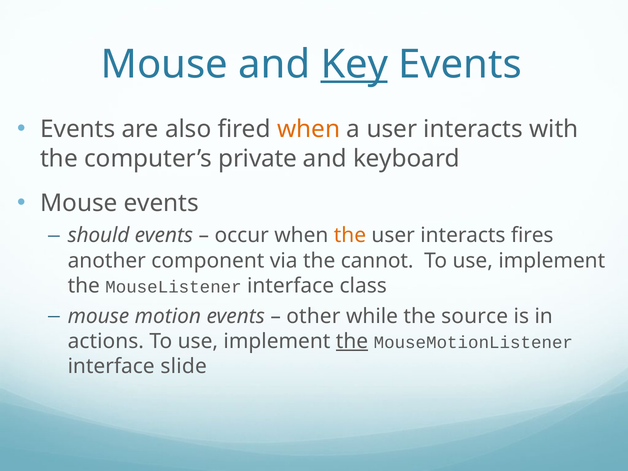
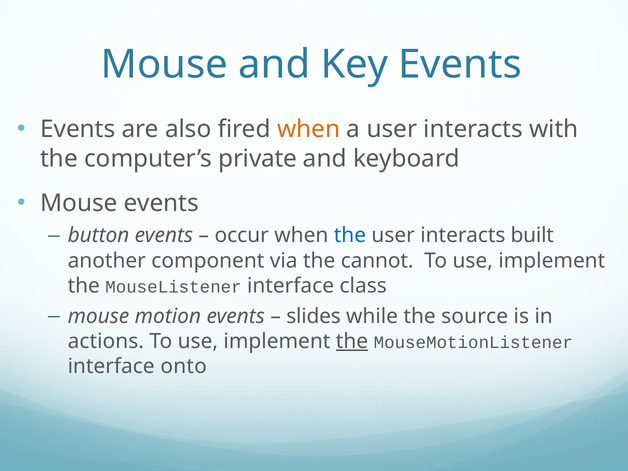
Key underline: present -> none (354, 65)
should: should -> button (98, 236)
the colour: orange -> blue (350, 236)
fires: fires -> built (532, 236)
other: other -> slides (314, 316)
slide: slide -> onto (184, 366)
